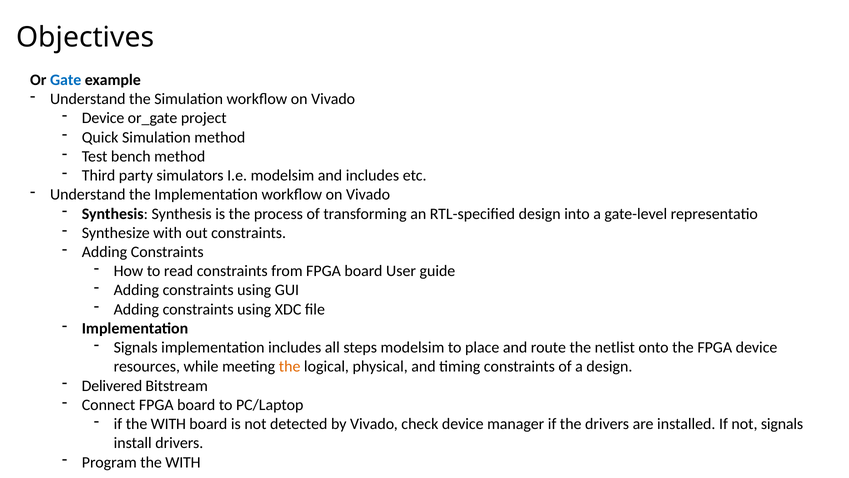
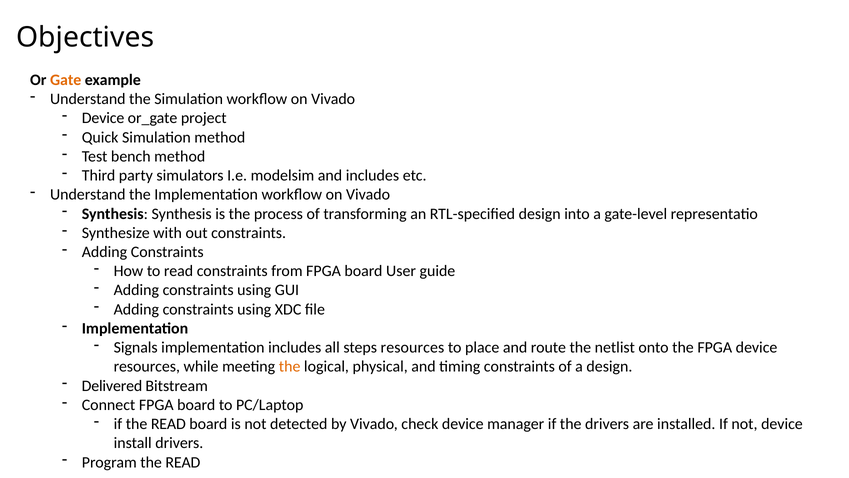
Gate colour: blue -> orange (66, 80)
steps modelsim: modelsim -> resources (412, 347)
if the WITH: WITH -> READ (168, 424)
not signals: signals -> device (782, 424)
Program the WITH: WITH -> READ (183, 462)
